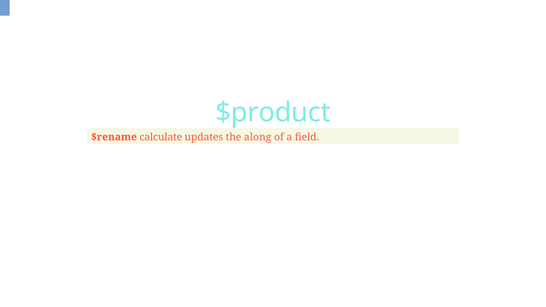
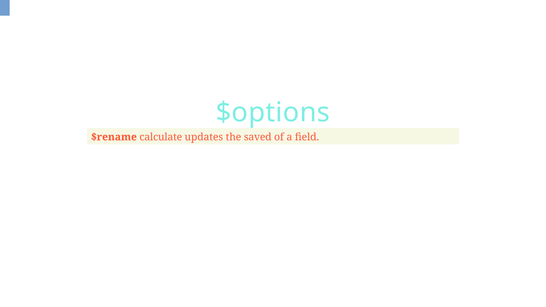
$product: $product -> $options (273, 112)
along: along -> saved (258, 137)
